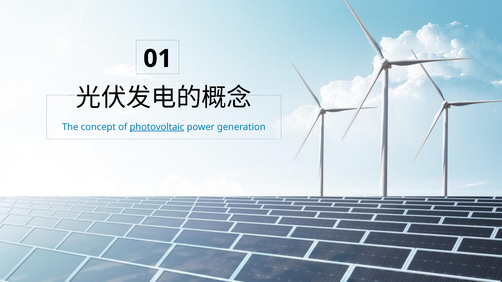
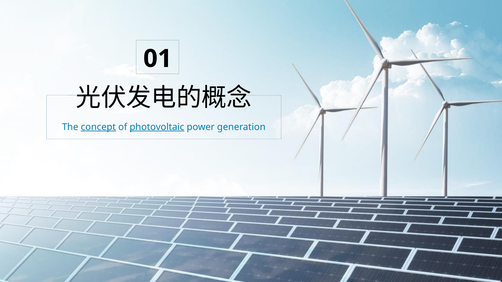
concept underline: none -> present (98, 127)
